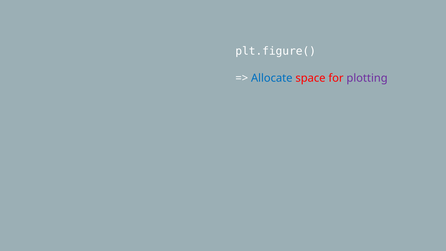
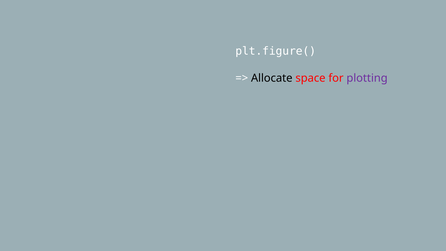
Allocate colour: blue -> black (272, 78)
